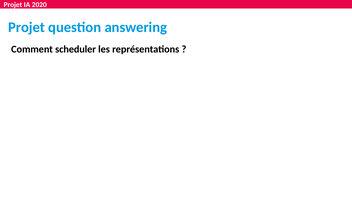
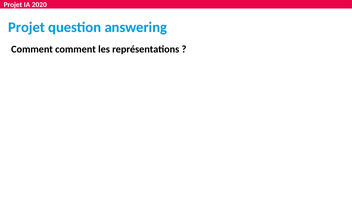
Comment scheduler: scheduler -> comment (76, 49)
